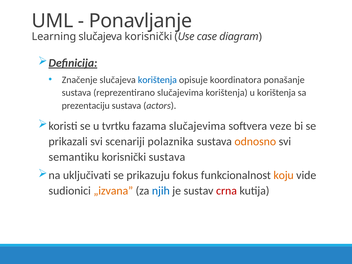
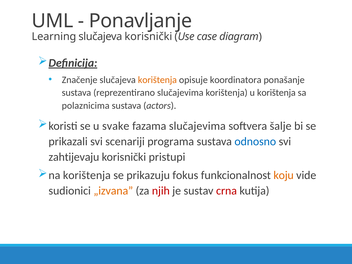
korištenja colour: blue -> orange (157, 80)
prezentaciju: prezentaciju -> polaznicima (86, 106)
tvrtku: tvrtku -> svake (116, 126)
veze: veze -> šalje (281, 126)
polaznika: polaznika -> programa (171, 141)
odnosno colour: orange -> blue (255, 141)
semantiku: semantiku -> zahtijevaju (74, 157)
korisnički sustava: sustava -> pristupi (167, 157)
na uključivati: uključivati -> korištenja (87, 175)
njih colour: blue -> red (161, 191)
